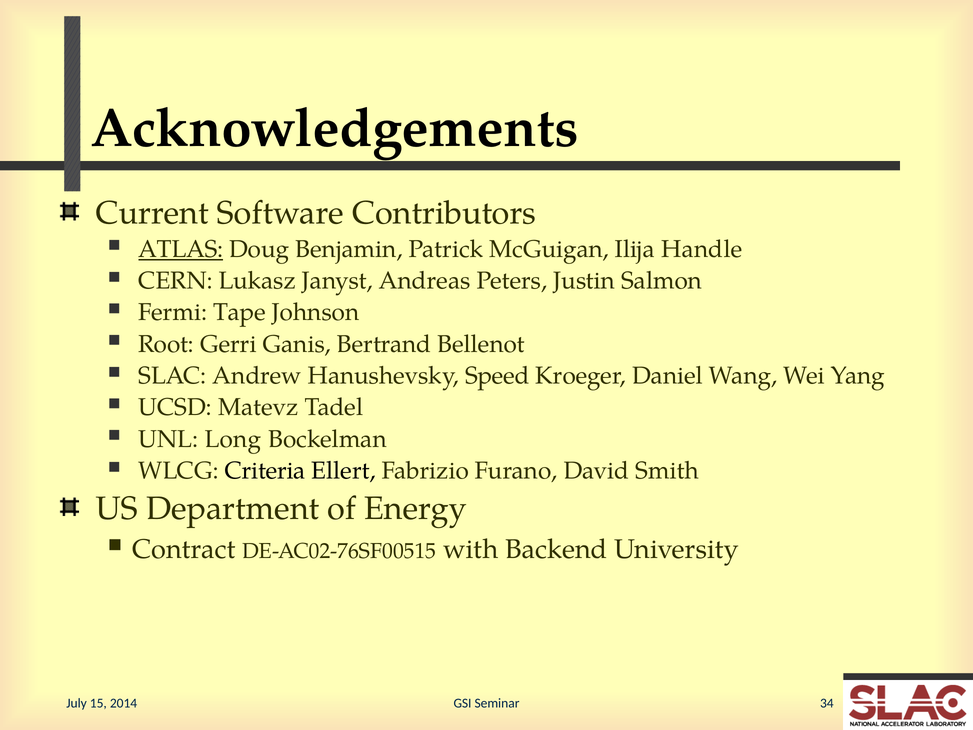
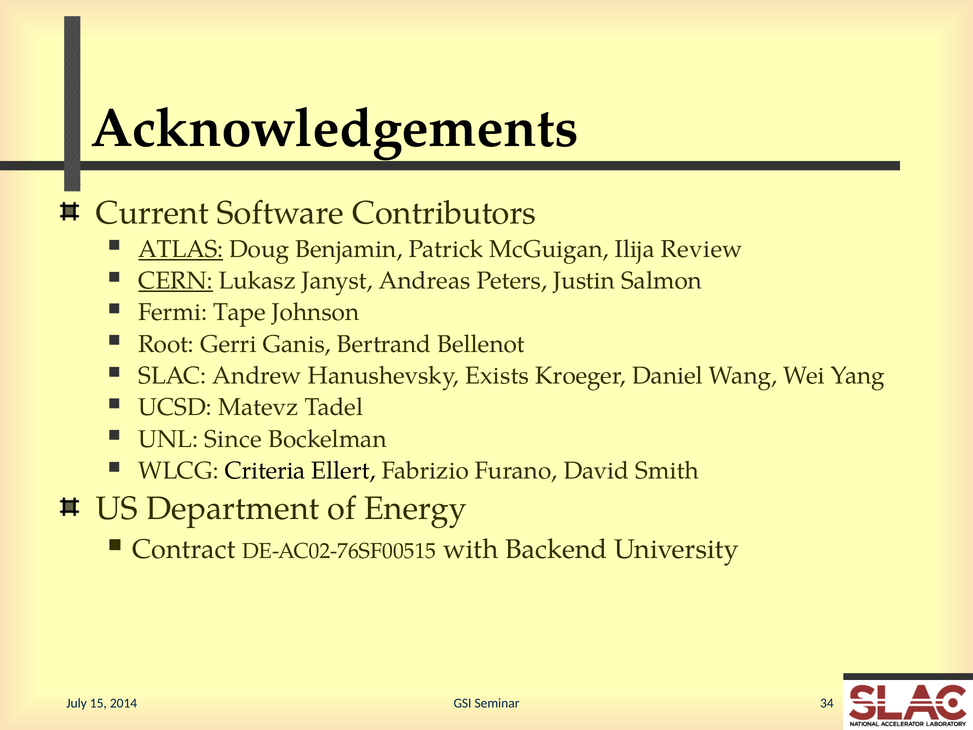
Handle: Handle -> Review (702, 249)
CERN underline: none -> present (176, 281)
Speed: Speed -> Exists (497, 376)
Long: Long -> Since (233, 439)
